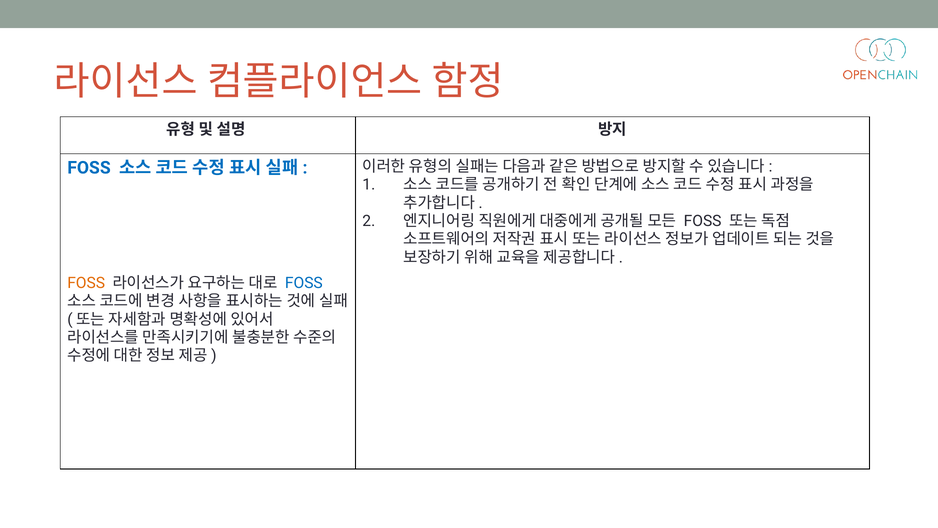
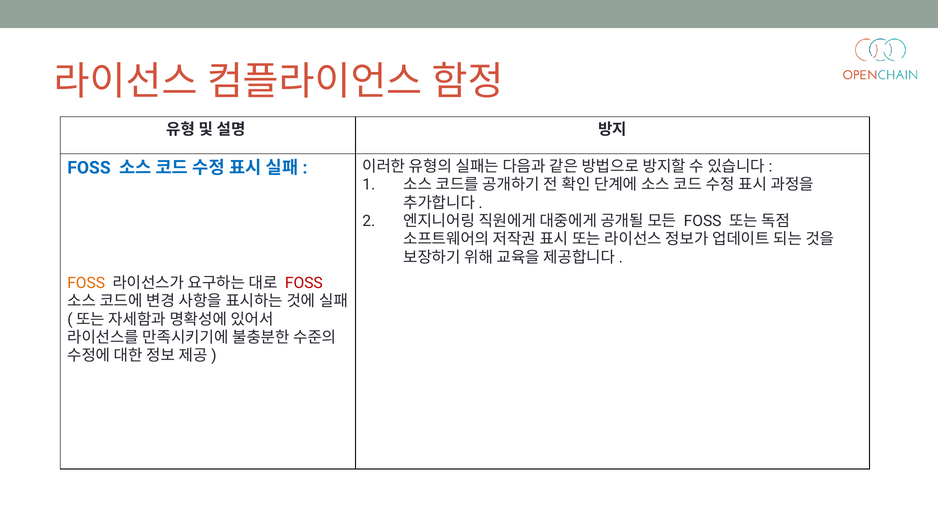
FOSS colour: blue -> red (304, 283)
